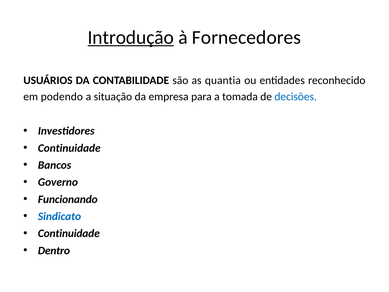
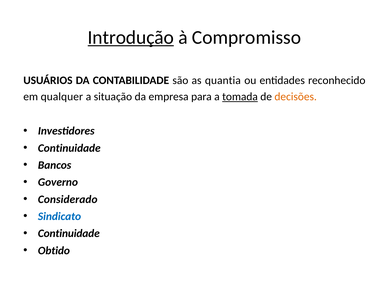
Fornecedores: Fornecedores -> Compromisso (247, 37)
podendo: podendo -> qualquer (62, 97)
tomada underline: none -> present (240, 97)
decisões colour: blue -> orange (296, 97)
Funcionando: Funcionando -> Considerado (68, 199)
Dentro: Dentro -> Obtido (54, 250)
